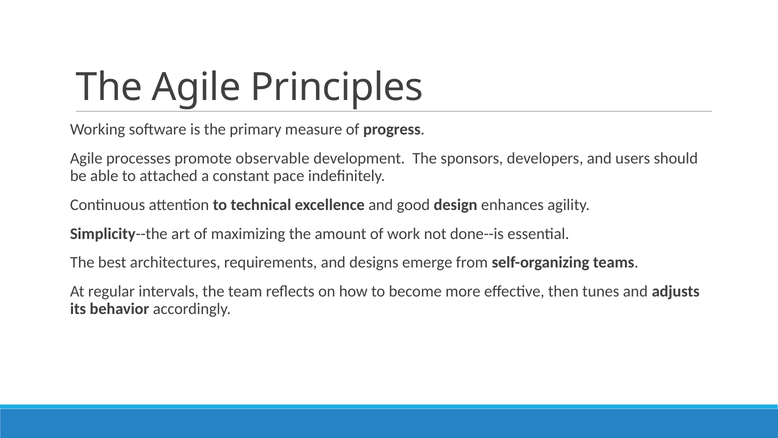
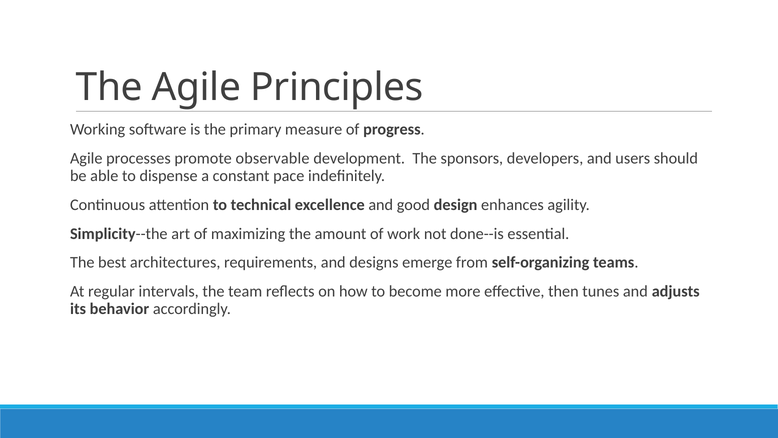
attached: attached -> dispense (169, 176)
